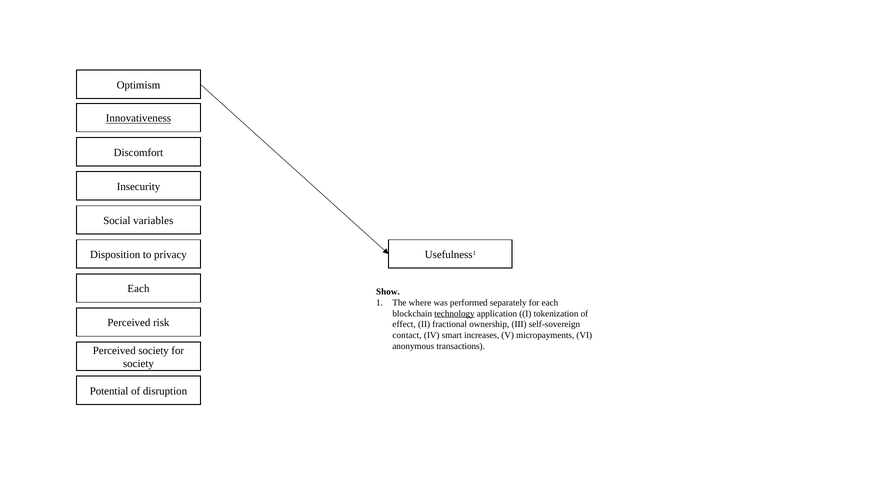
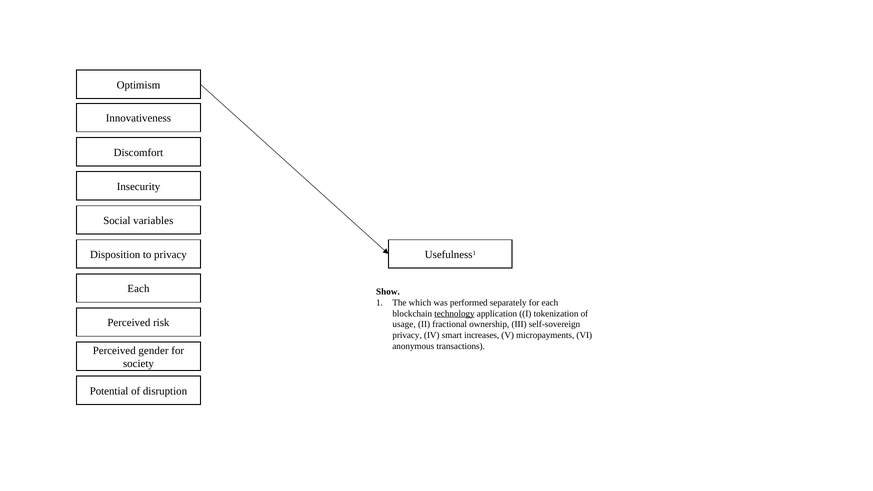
Innovativeness underline: present -> none (138, 118)
where: where -> which (420, 303)
effect: effect -> usage (404, 324)
contact: contact -> privacy (407, 335)
Perceived society: society -> gender (154, 350)
